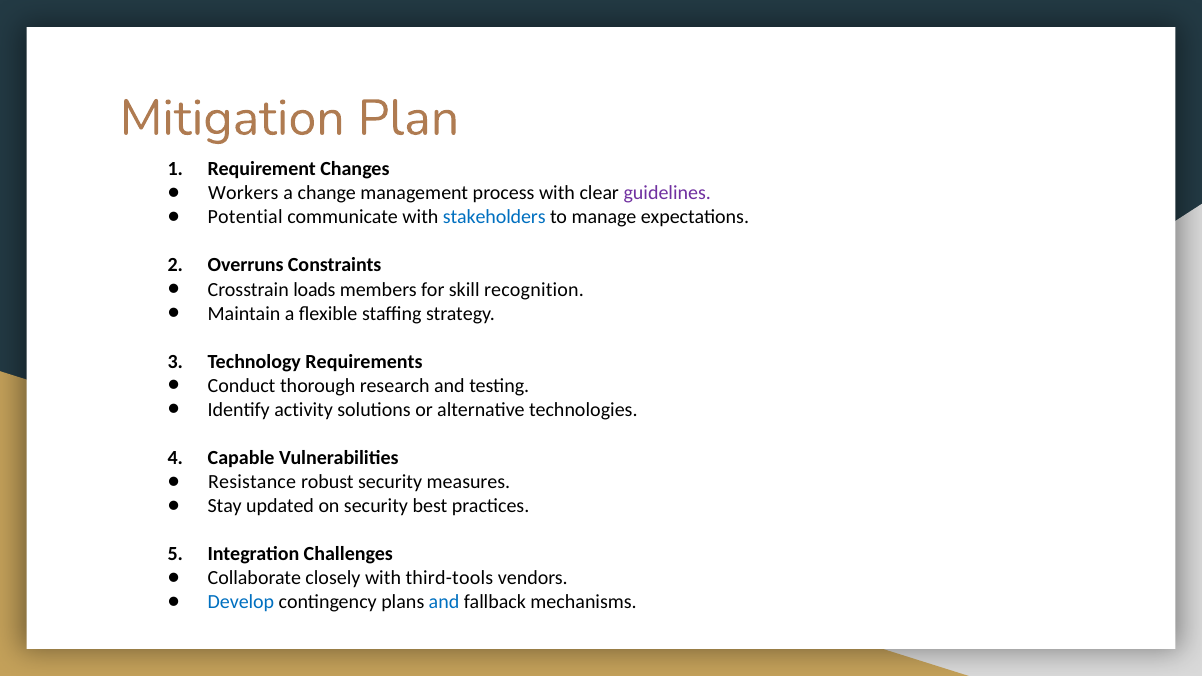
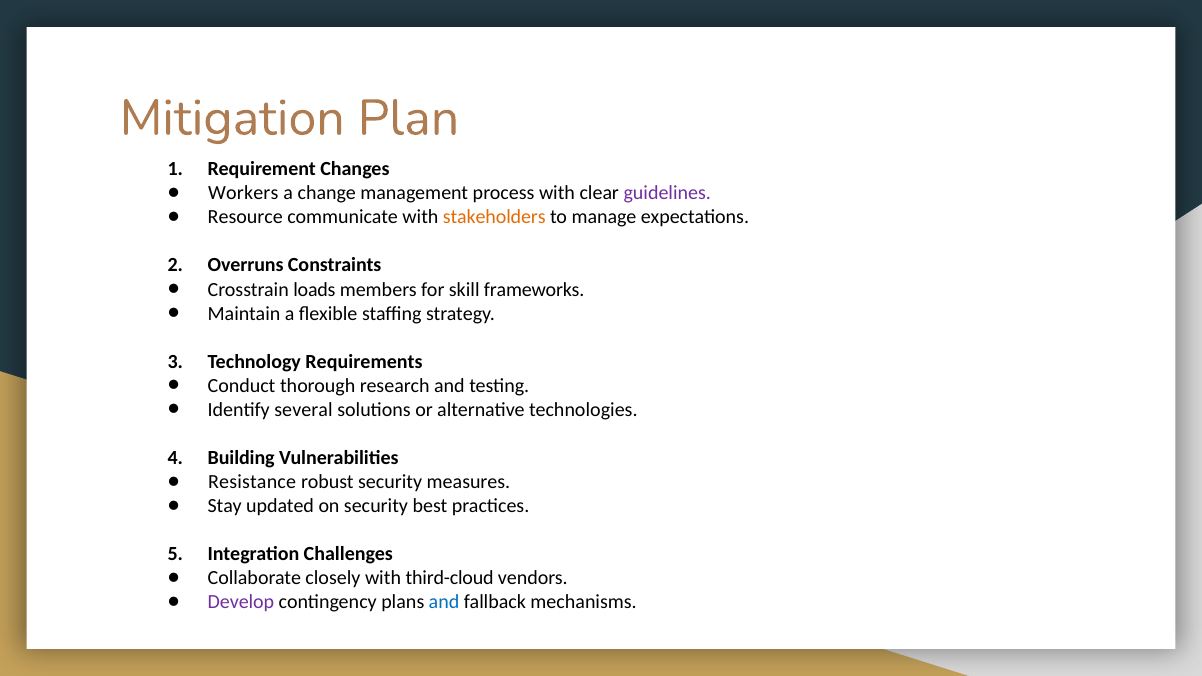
Potential: Potential -> Resource (245, 217)
stakeholders colour: blue -> orange (494, 217)
recognition: recognition -> frameworks (534, 289)
activity: activity -> several (304, 410)
Capable: Capable -> Building (241, 458)
third-tools: third-tools -> third-cloud (450, 578)
Develop colour: blue -> purple (241, 602)
